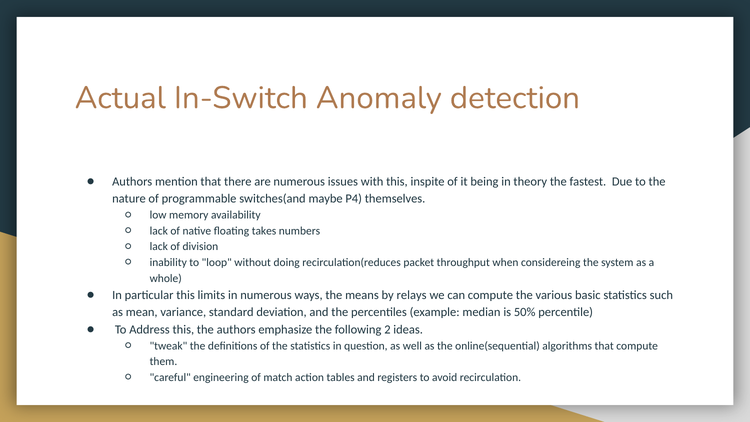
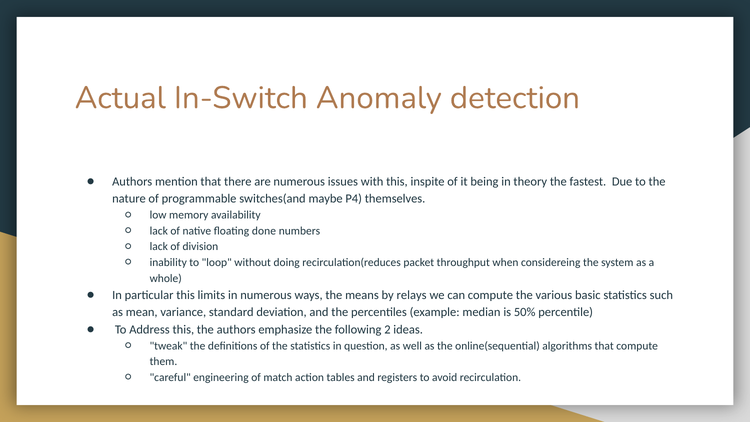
takes: takes -> done (264, 231)
